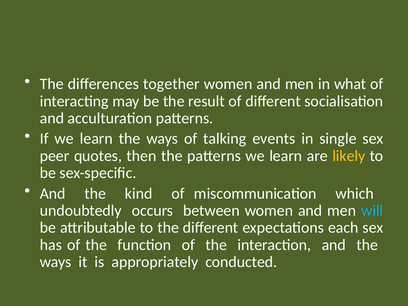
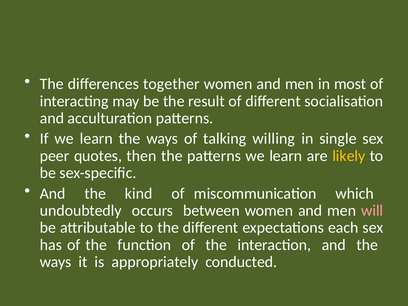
what: what -> most (350, 84)
events: events -> willing (274, 139)
will colour: light blue -> pink (372, 211)
